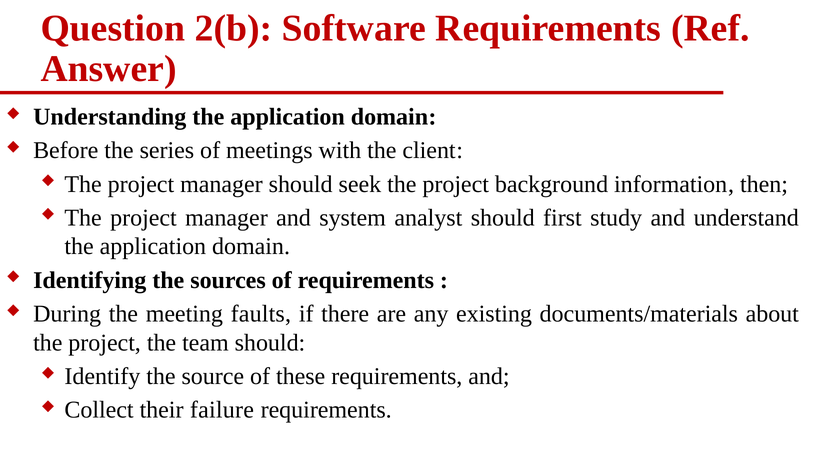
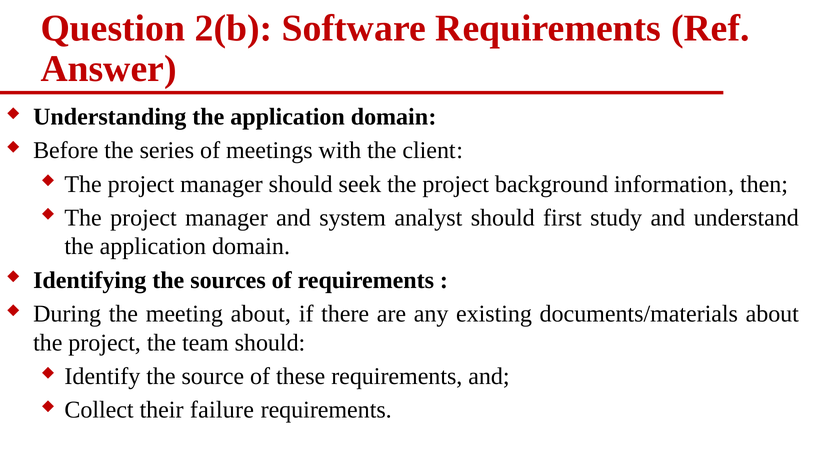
meeting faults: faults -> about (261, 314)
